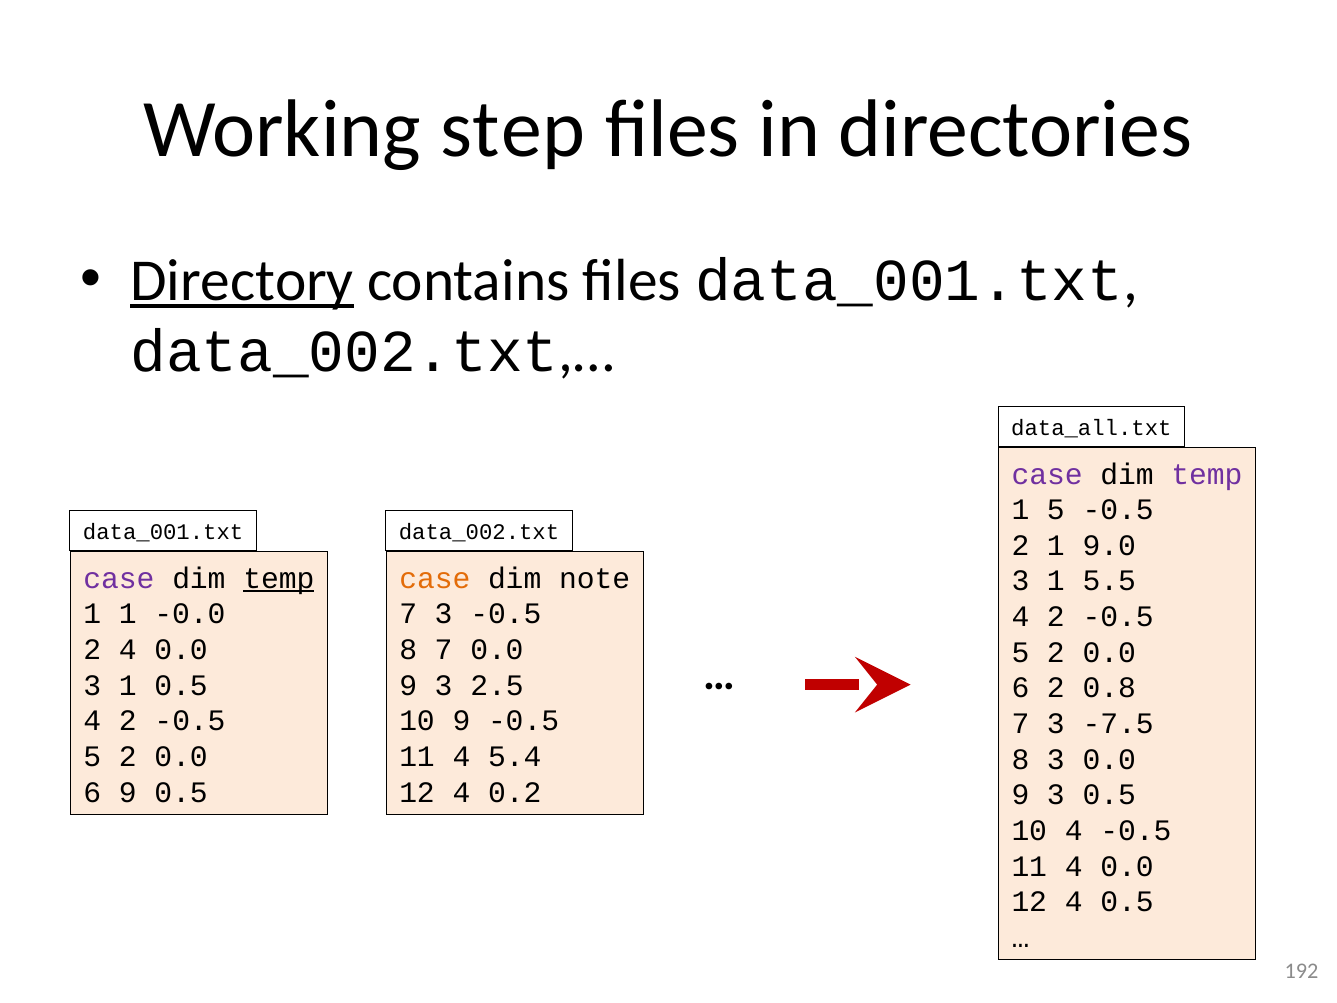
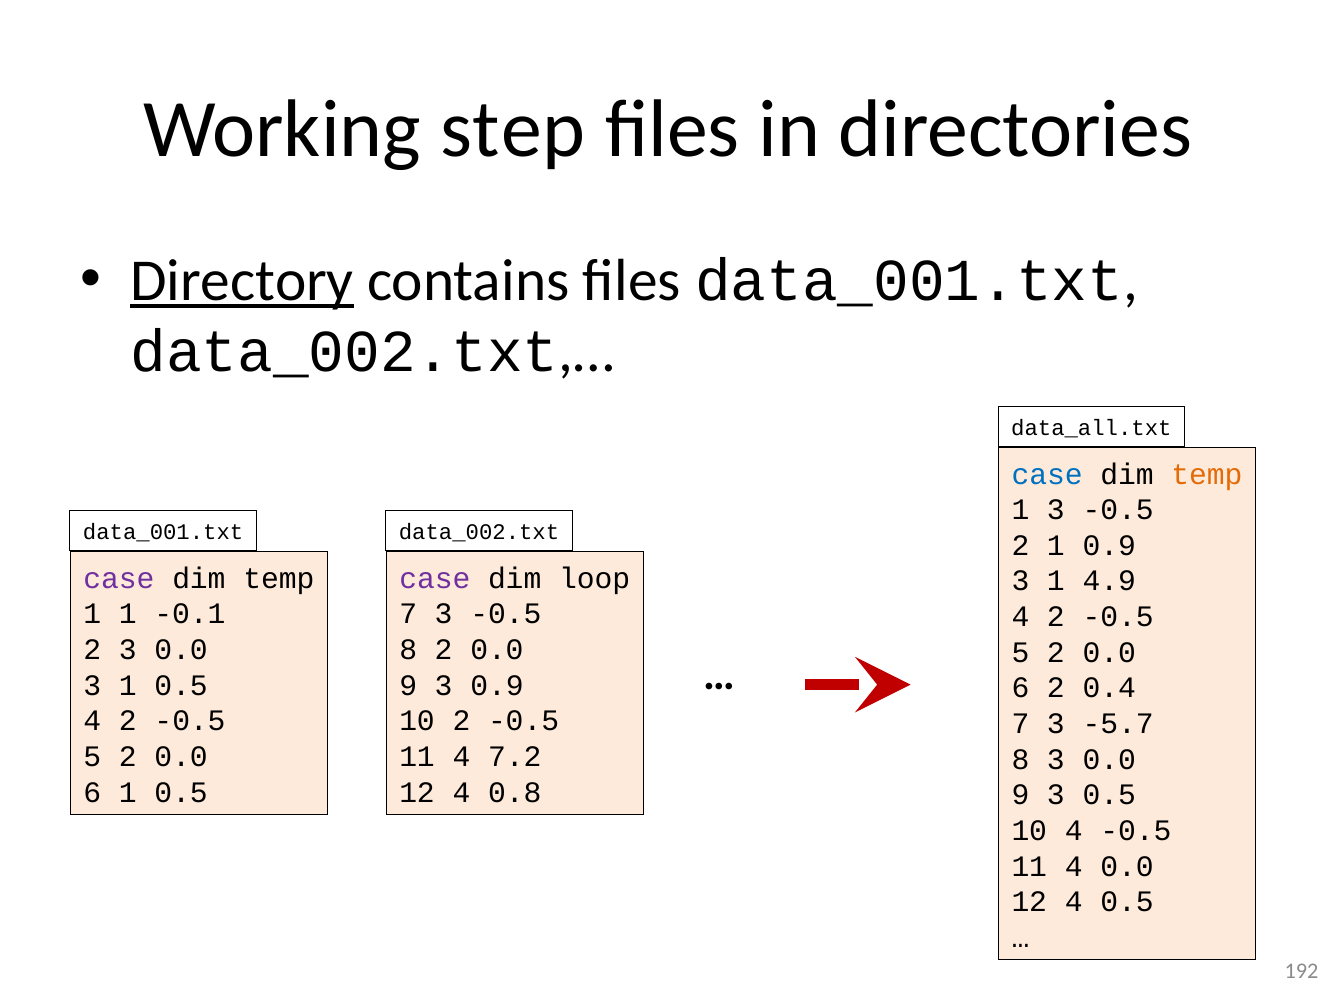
case colour: purple -> blue (1047, 474)
temp colour: purple -> orange (1207, 474)
1 5: 5 -> 3 (1056, 510)
1 9.0: 9.0 -> 0.9 (1109, 545)
temp underline: present -> none (279, 578)
case colour: orange -> purple (435, 578)
note: note -> loop (595, 578)
5.5: 5.5 -> 4.9 (1109, 581)
-0.0: -0.0 -> -0.1 (190, 614)
2 4: 4 -> 3 (128, 649)
8 7: 7 -> 2 (444, 649)
3 2.5: 2.5 -> 0.9 (497, 685)
0.8: 0.8 -> 0.4 (1109, 688)
10 9: 9 -> 2 (461, 721)
-7.5: -7.5 -> -5.7 (1118, 724)
5.4: 5.4 -> 7.2 (515, 756)
6 9: 9 -> 1 (128, 792)
0.2: 0.2 -> 0.8 (515, 792)
